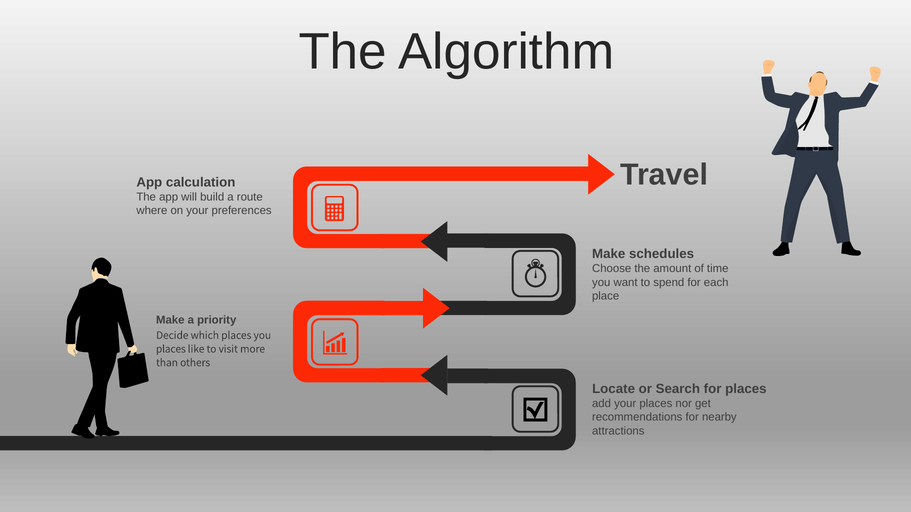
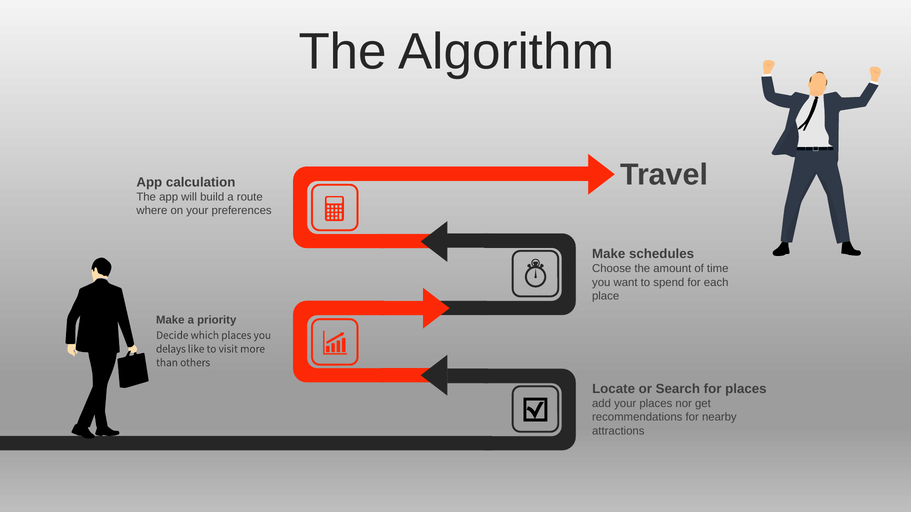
places: places -> delays (171, 349)
